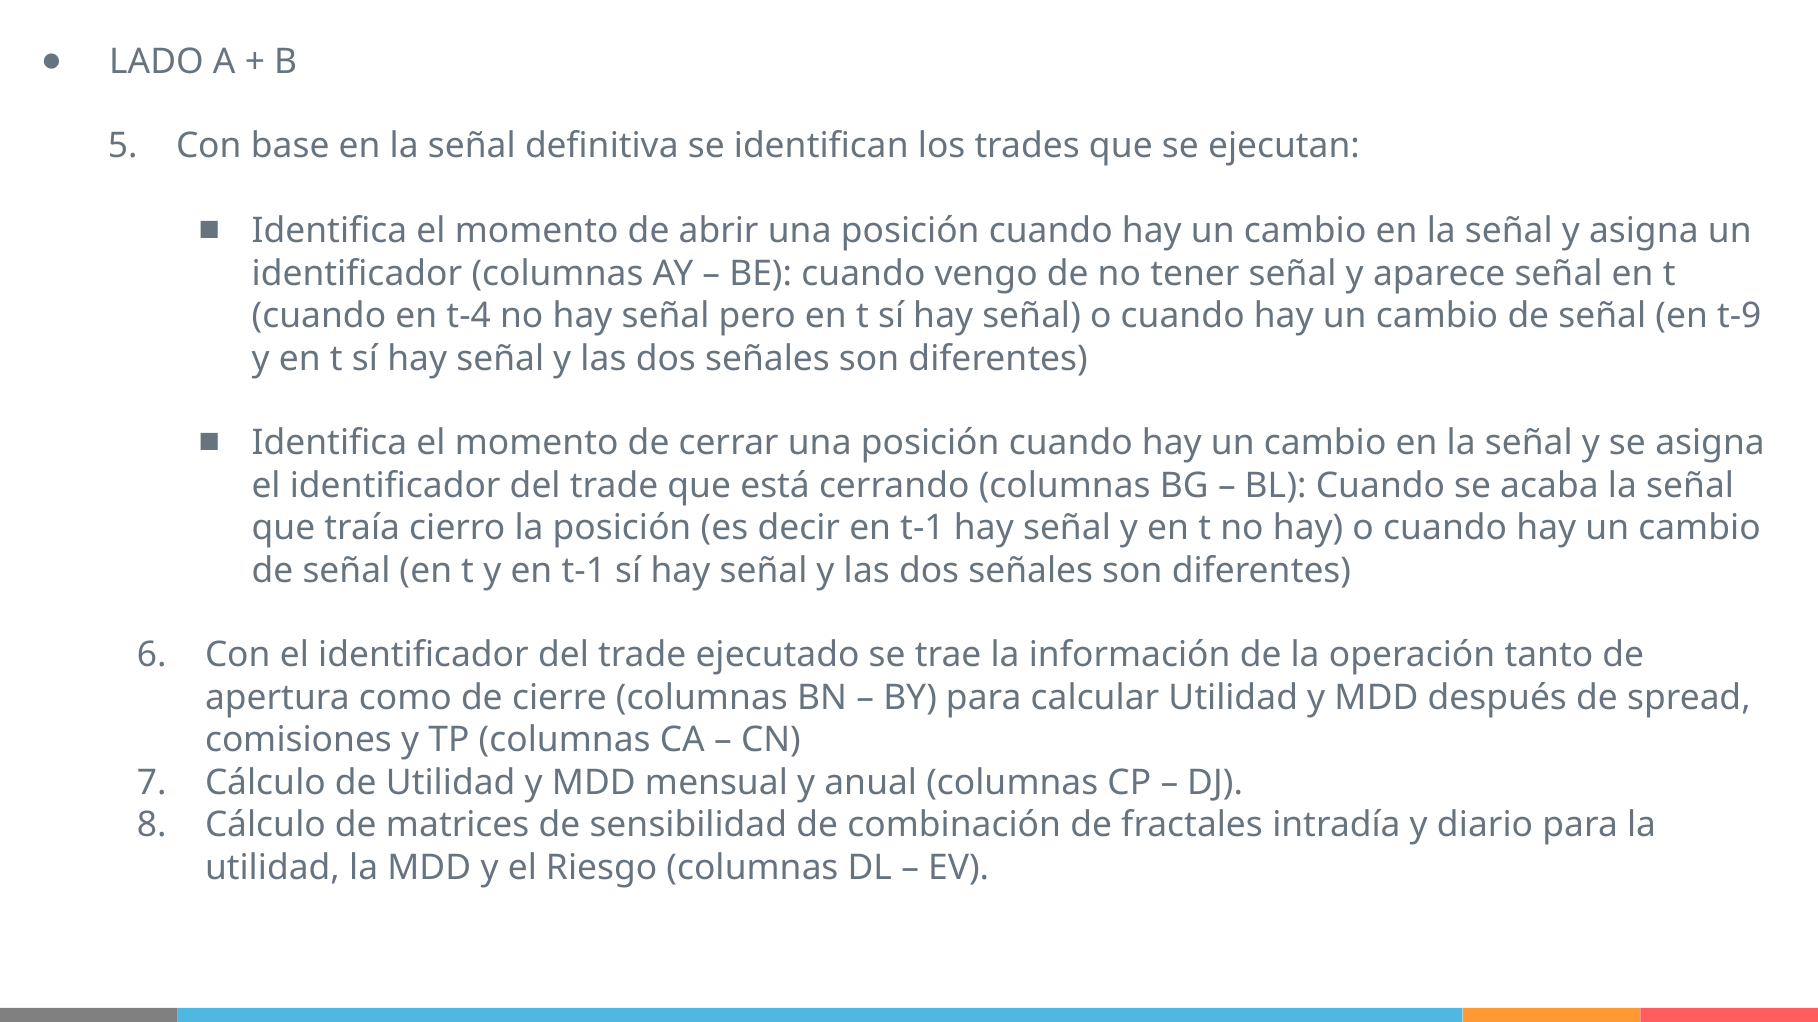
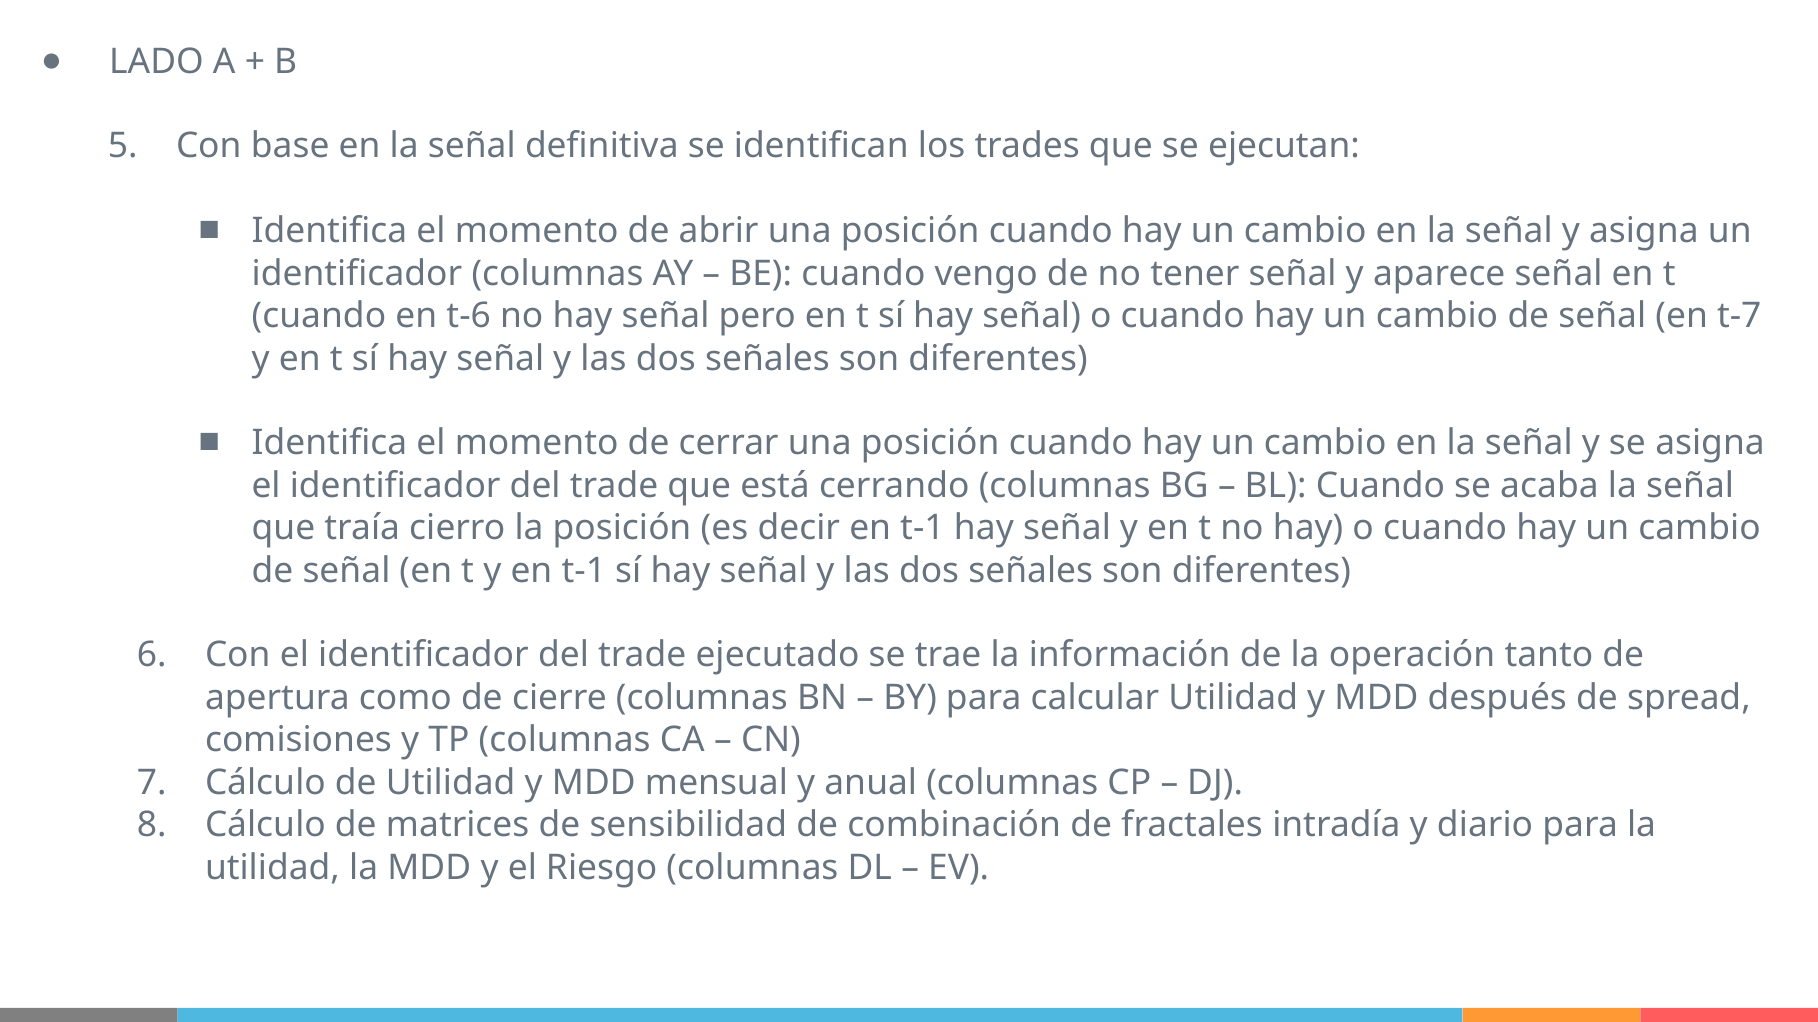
t-4: t-4 -> t-6 (469, 316)
t-9: t-9 -> t-7 (1739, 316)
